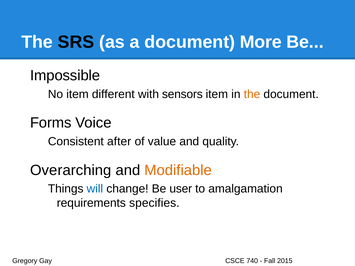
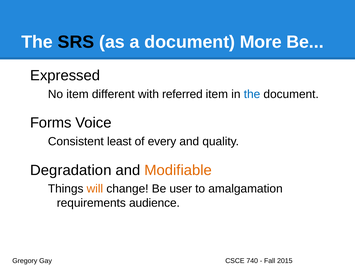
Impossible: Impossible -> Expressed (65, 76)
sensors: sensors -> referred (182, 94)
the colour: orange -> blue (252, 94)
after: after -> least (119, 142)
value: value -> every (162, 142)
Overarching: Overarching -> Degradation (71, 170)
will colour: blue -> orange (95, 189)
specifies: specifies -> audience (154, 203)
